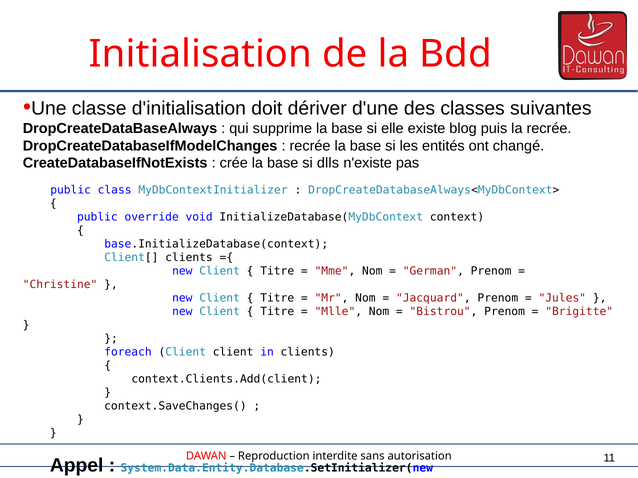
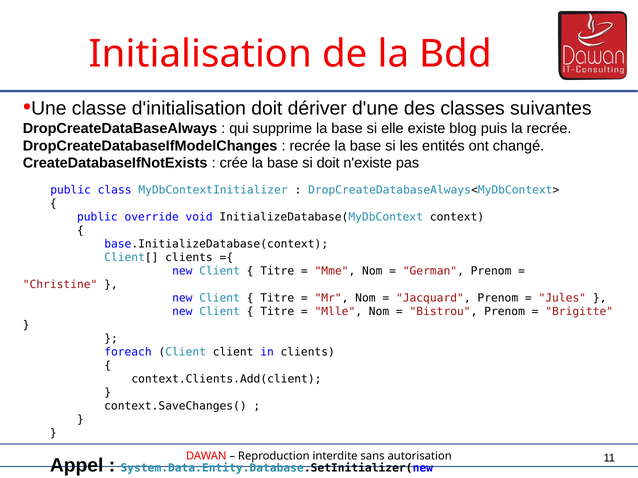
si dlls: dlls -> doit (328, 163)
